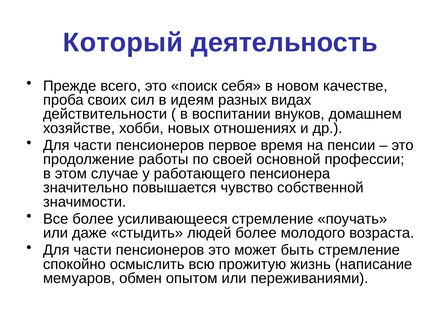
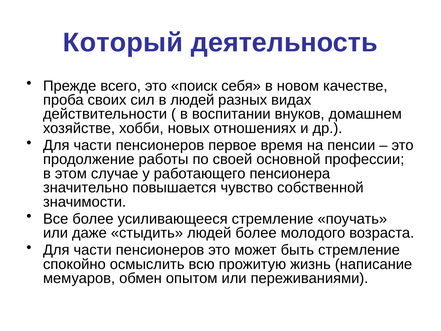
в идеям: идеям -> людей (192, 100)
